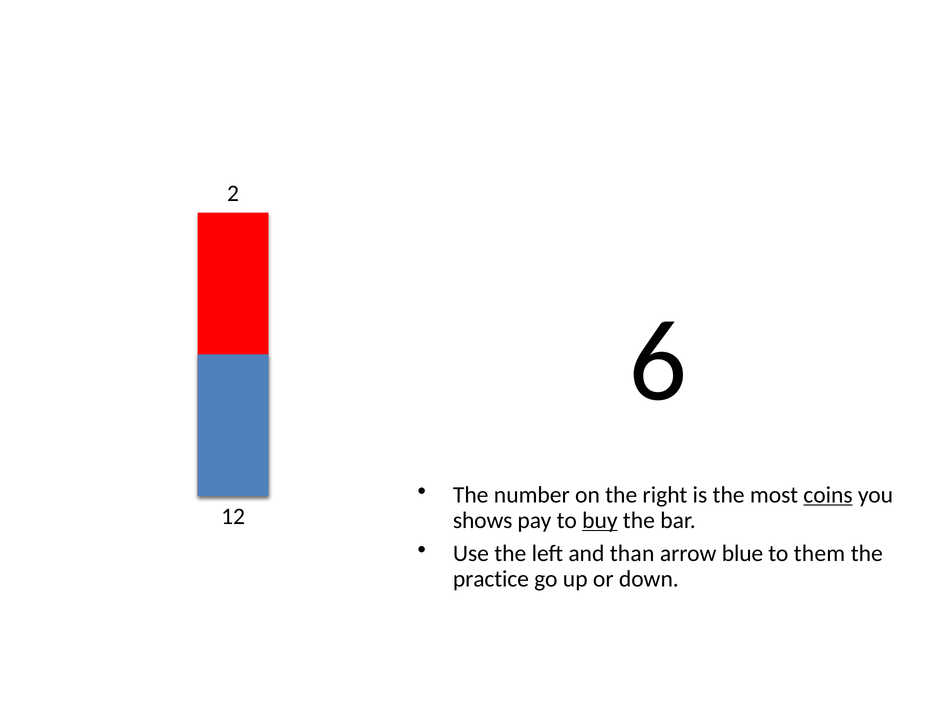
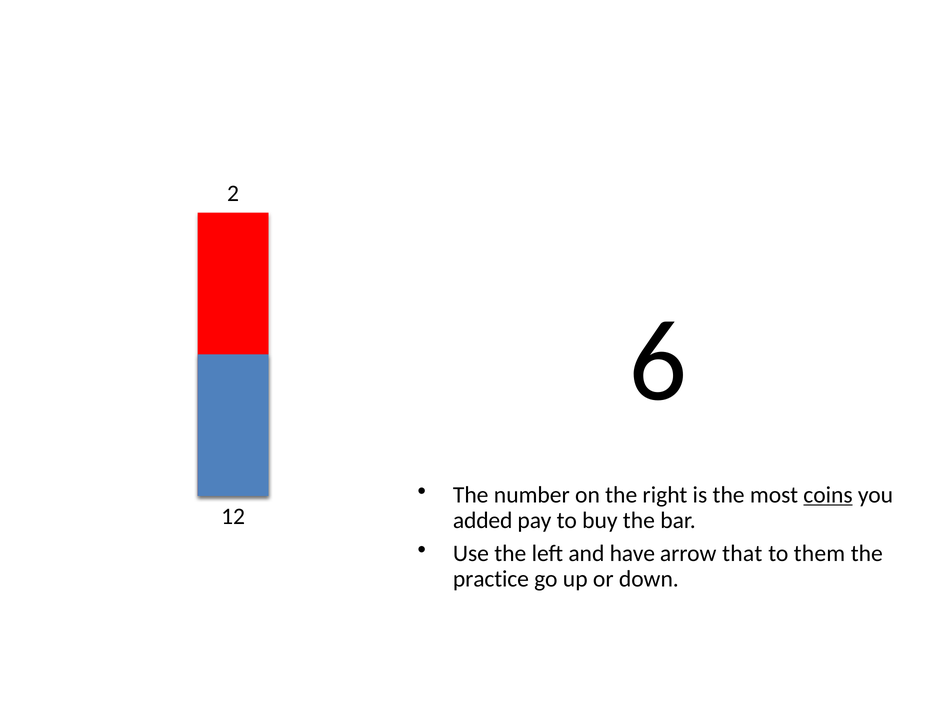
shows: shows -> added (483, 520)
buy underline: present -> none (600, 520)
than: than -> have (632, 553)
blue: blue -> that (742, 553)
